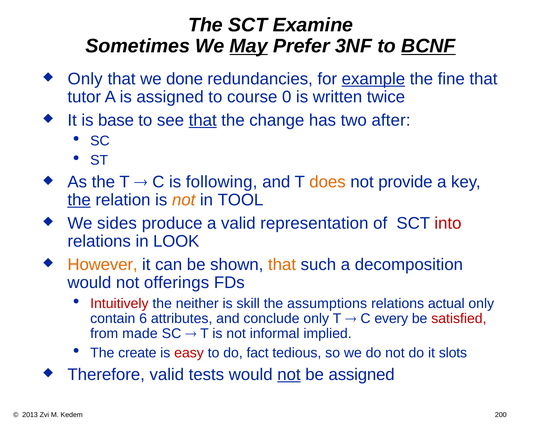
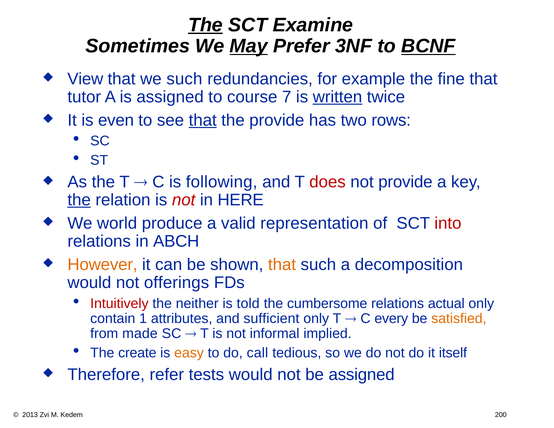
The underline: none -> present (205, 25)
Only: Only -> View (85, 79)
we done: done -> such (184, 79)
example underline: present -> none (373, 79)
0: 0 -> 7 (287, 97)
written underline: none -> present (337, 97)
base: base -> even (116, 120)
the change: change -> provide (277, 120)
after: after -> rows (391, 120)
does colour: orange -> red (327, 182)
not colour: orange -> red (184, 200)
TOOL: TOOL -> HERE (241, 200)
sides: sides -> world (117, 223)
LOOK: LOOK -> ABCH (176, 241)
skill: skill -> told (248, 304)
assumptions: assumptions -> cumbersome (327, 304)
6: 6 -> 1 (143, 319)
conclude: conclude -> sufficient (271, 319)
satisfied colour: red -> orange (459, 319)
easy colour: red -> orange (189, 353)
fact: fact -> call (257, 353)
slots: slots -> itself (453, 353)
Therefore valid: valid -> refer (167, 375)
not underline: present -> none (289, 375)
